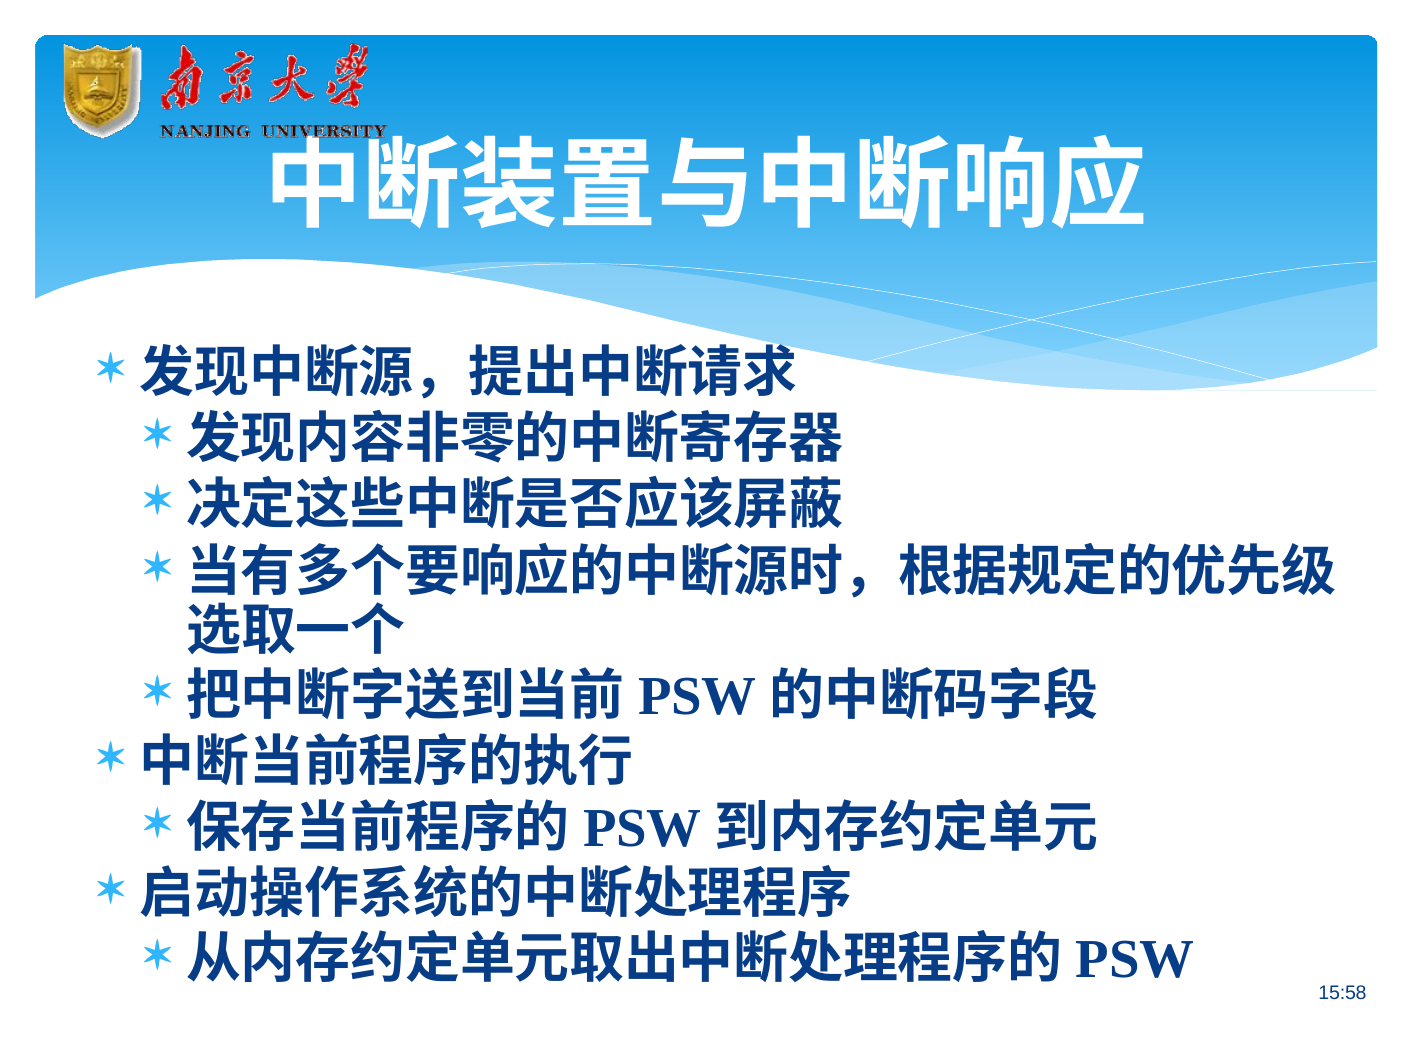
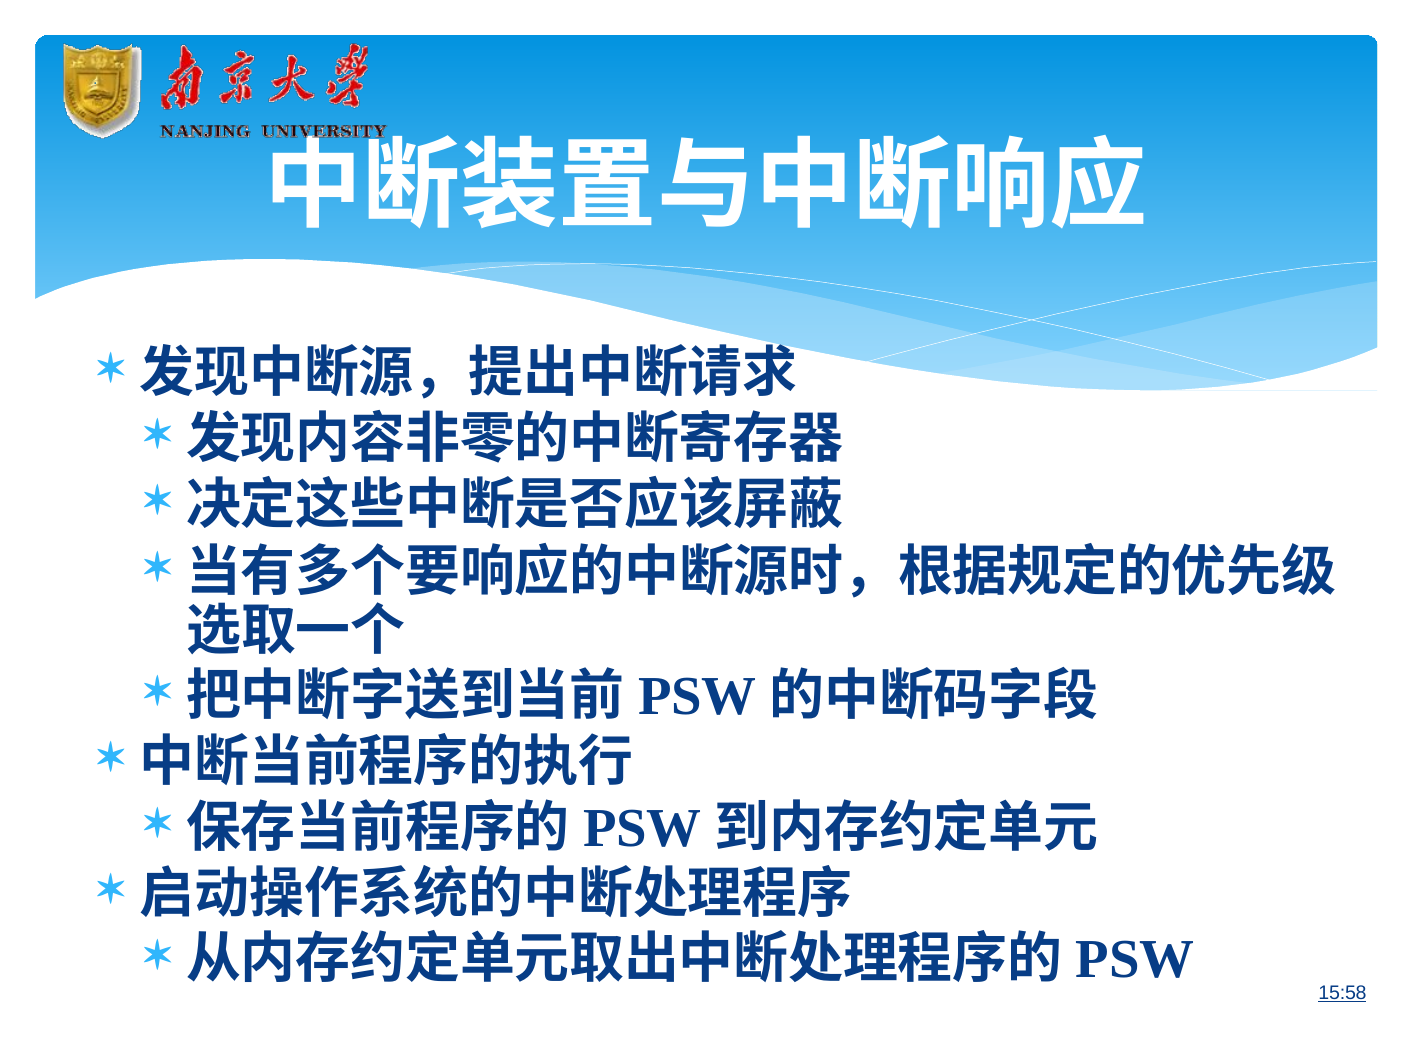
15:58 underline: none -> present (1343, 994)
